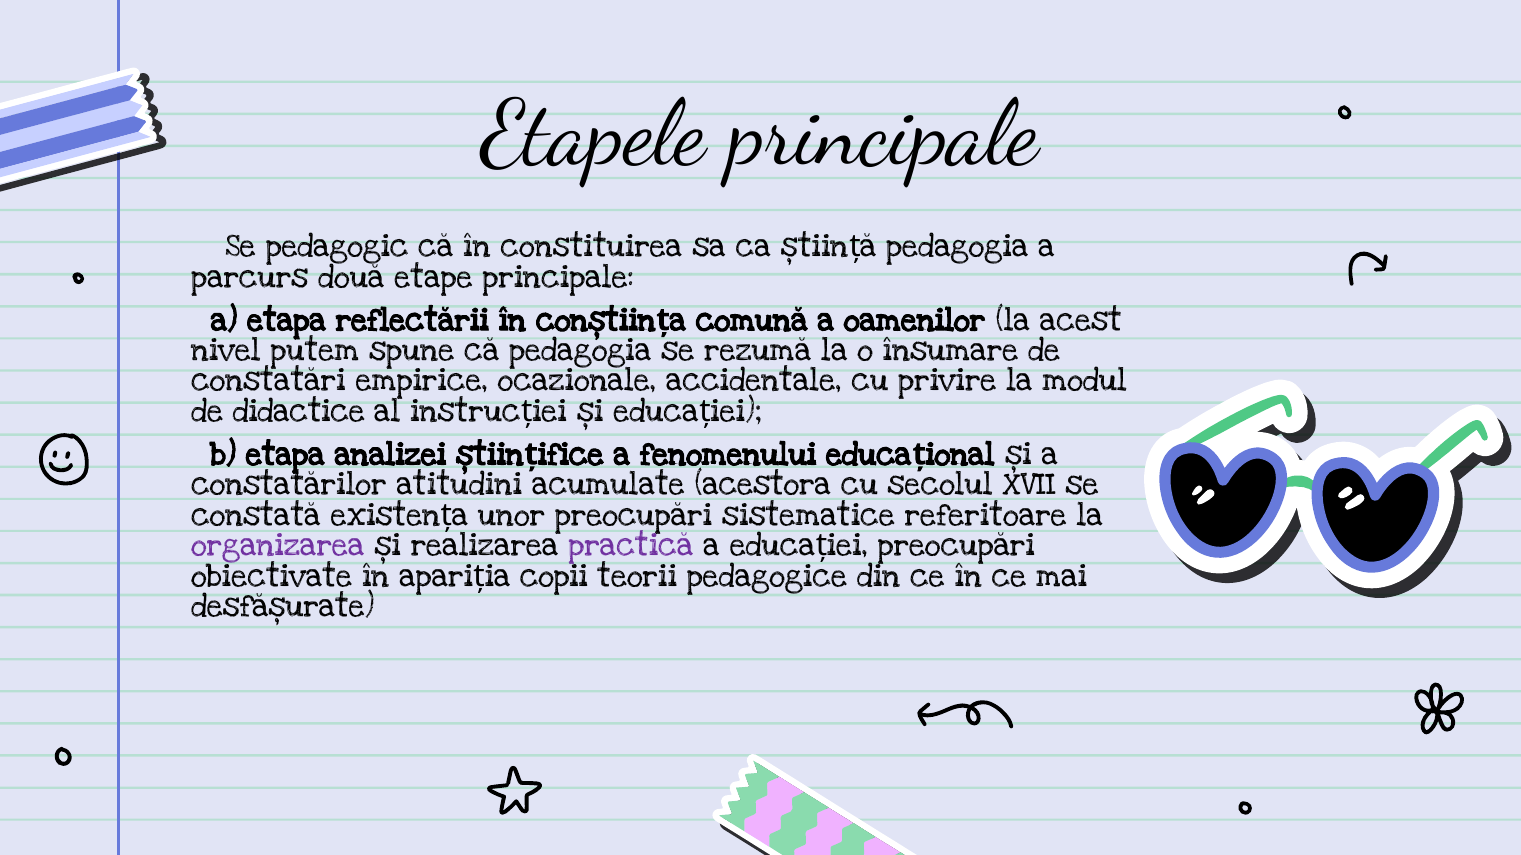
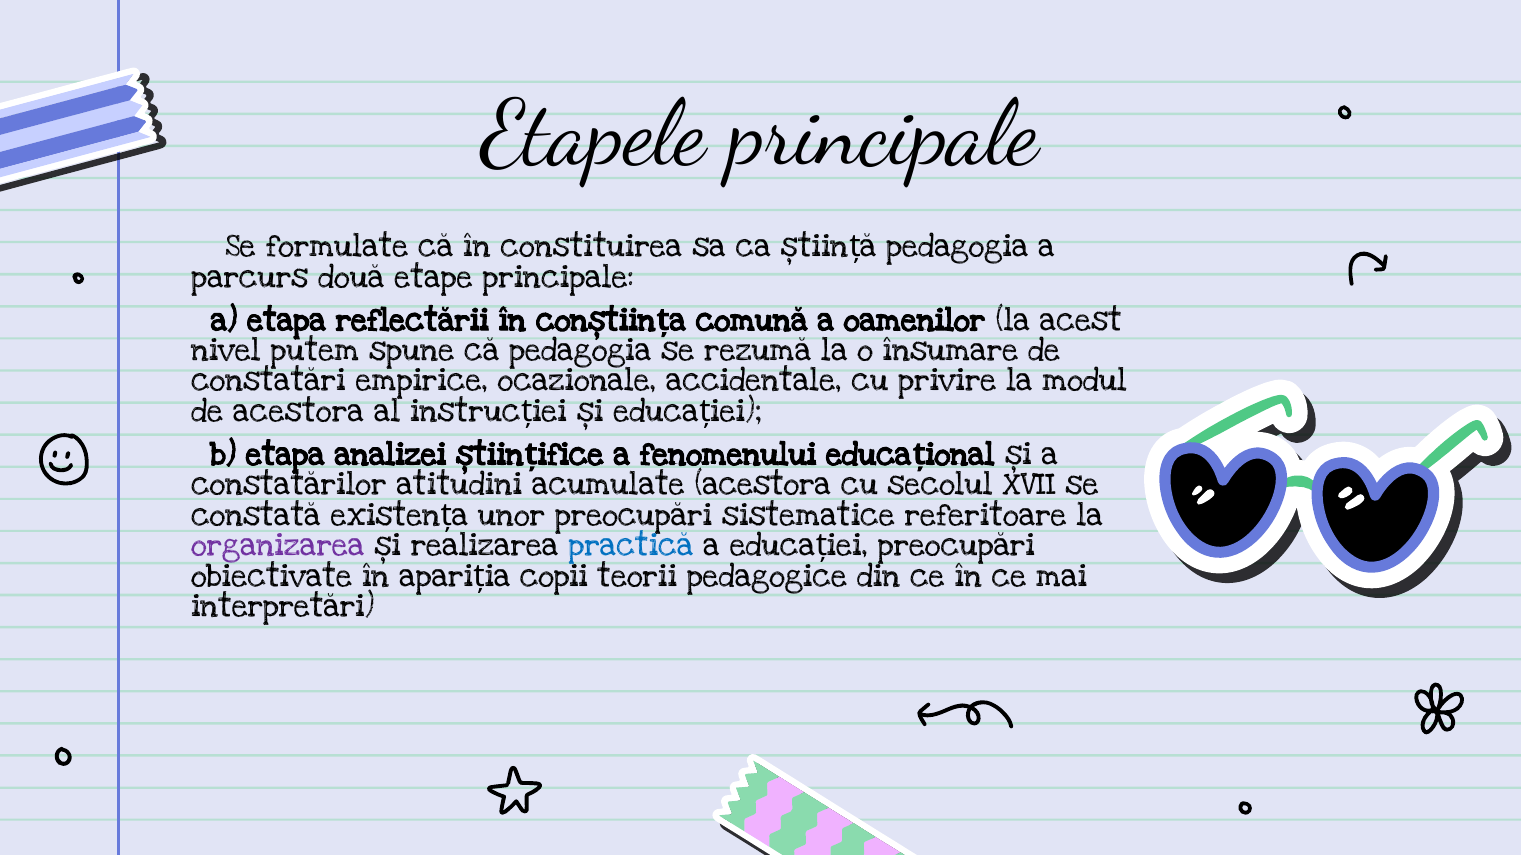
pedagogic: pedagogic -> formulate (337, 246)
de didactice: didactice -> acestora (298, 411)
practică colour: purple -> blue (631, 546)
desfășurate: desfășurate -> interpretări (283, 606)
